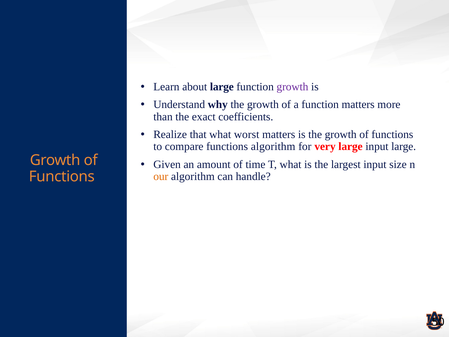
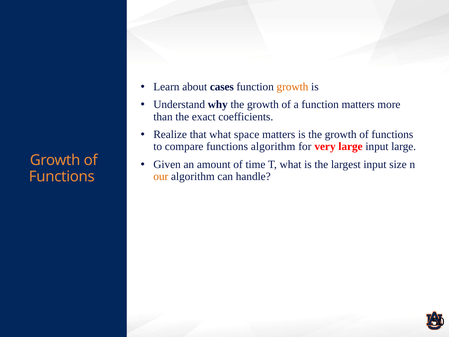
about large: large -> cases (222, 87)
growth colour: purple -> orange (292, 87)
worst: worst -> space (247, 134)
